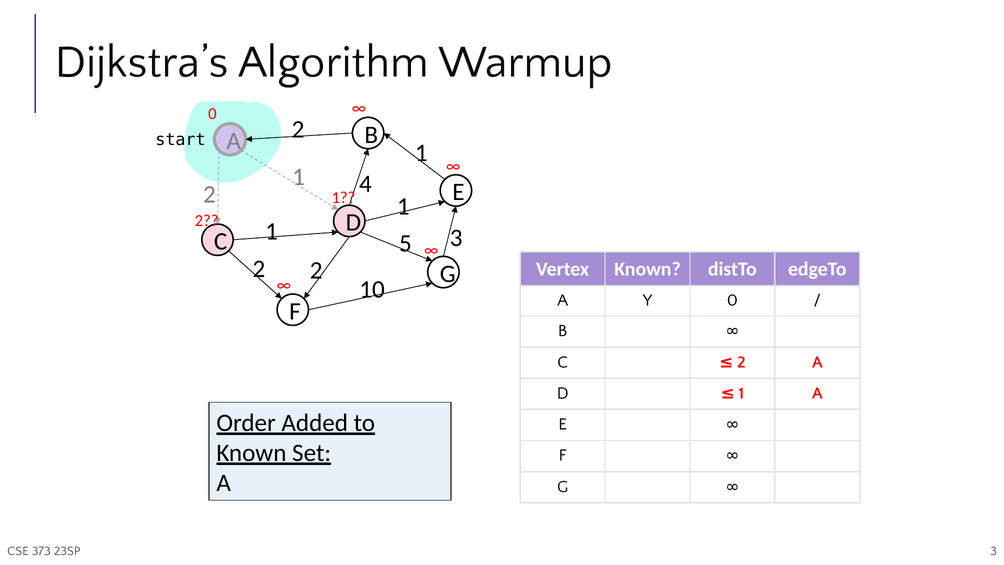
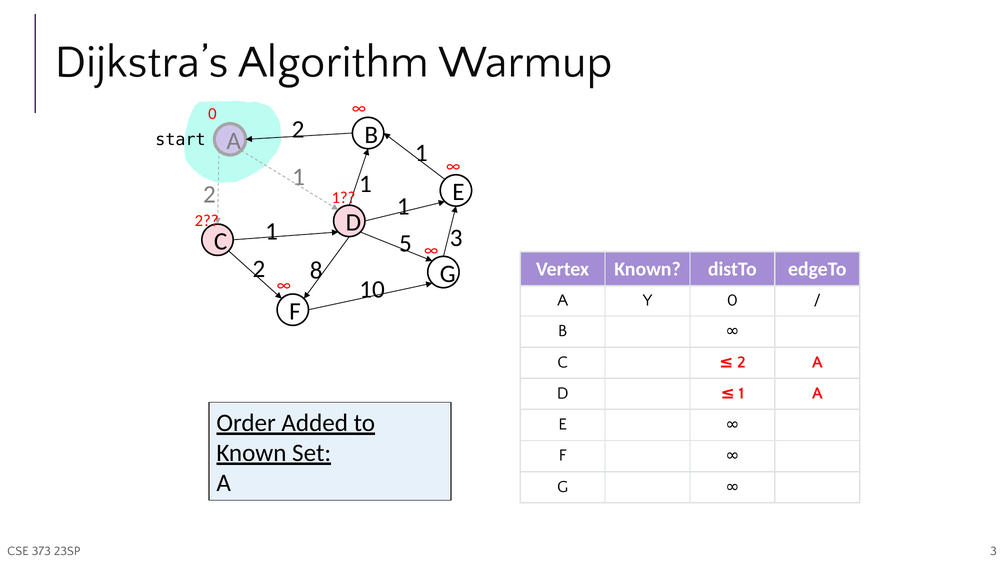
4: 4 -> 1 (365, 184)
2 2: 2 -> 8 (316, 271)
